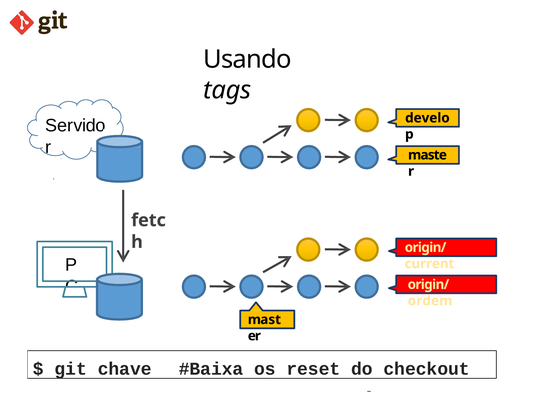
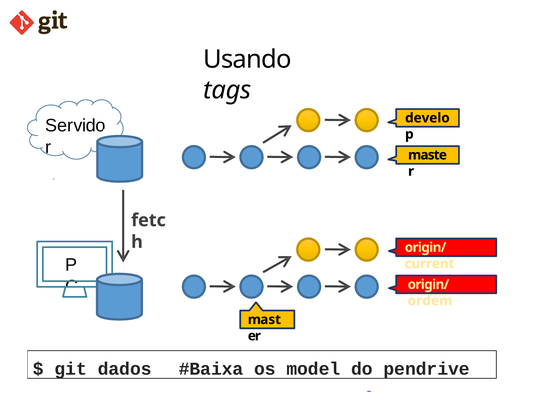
chave: chave -> dados (125, 369)
reset: reset -> model (313, 369)
checkout: checkout -> pendrive (427, 369)
